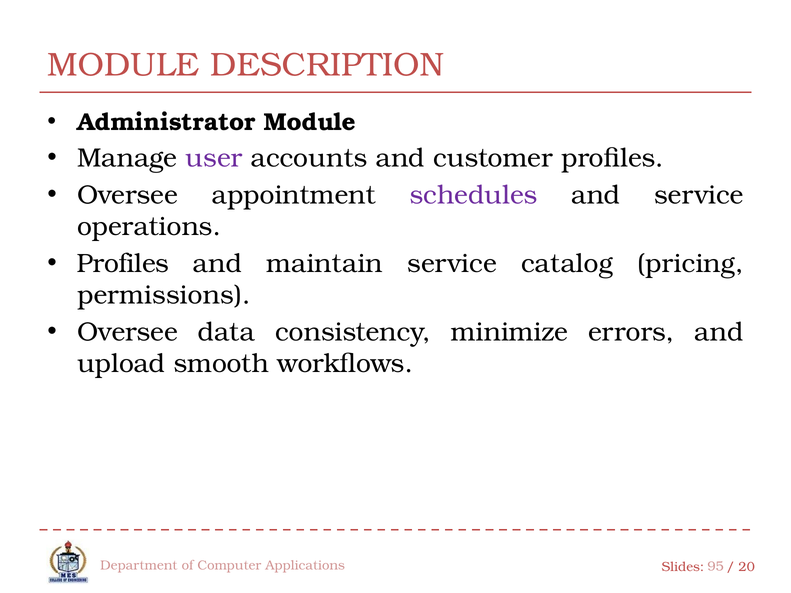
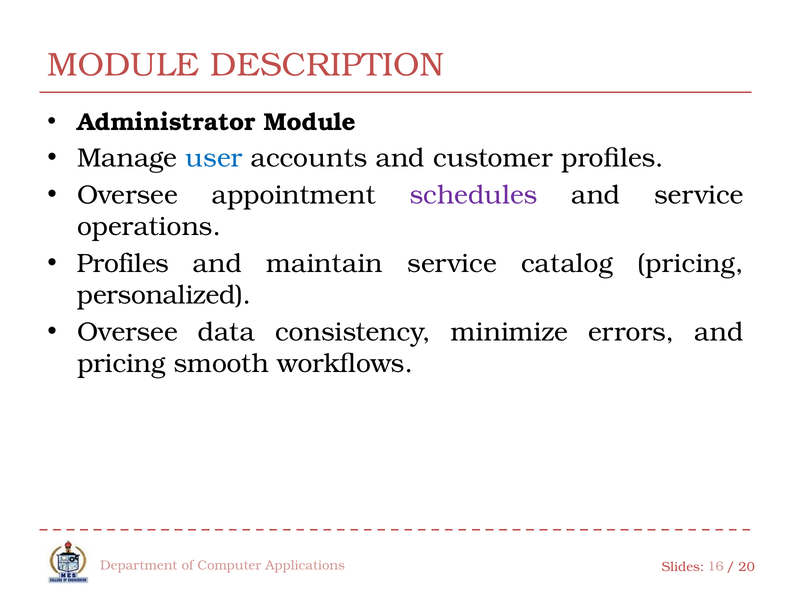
user colour: purple -> blue (214, 158)
permissions: permissions -> personalized (164, 295)
upload: upload -> pricing (121, 364)
95: 95 -> 16 (716, 567)
